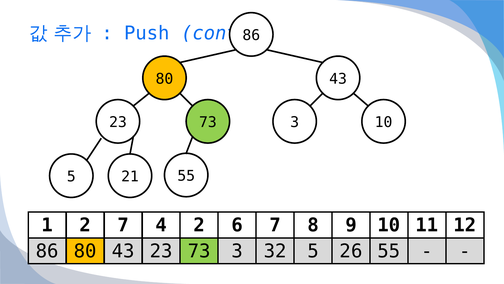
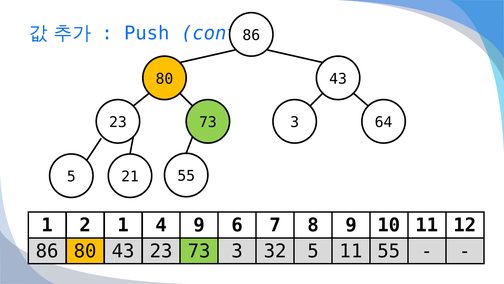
3 10: 10 -> 64 (384, 122)
2 7: 7 -> 1 (123, 225)
4 2: 2 -> 9 (199, 225)
5 26: 26 -> 11 (351, 251)
